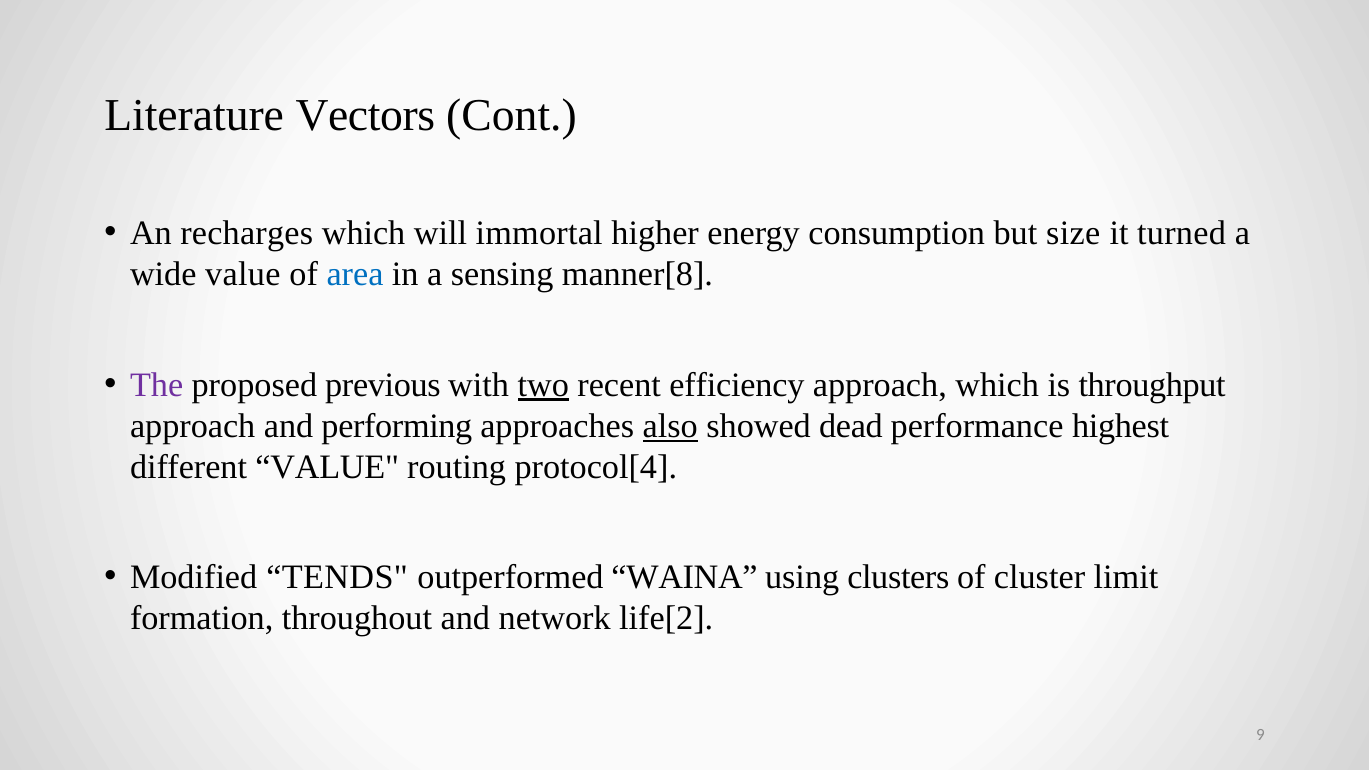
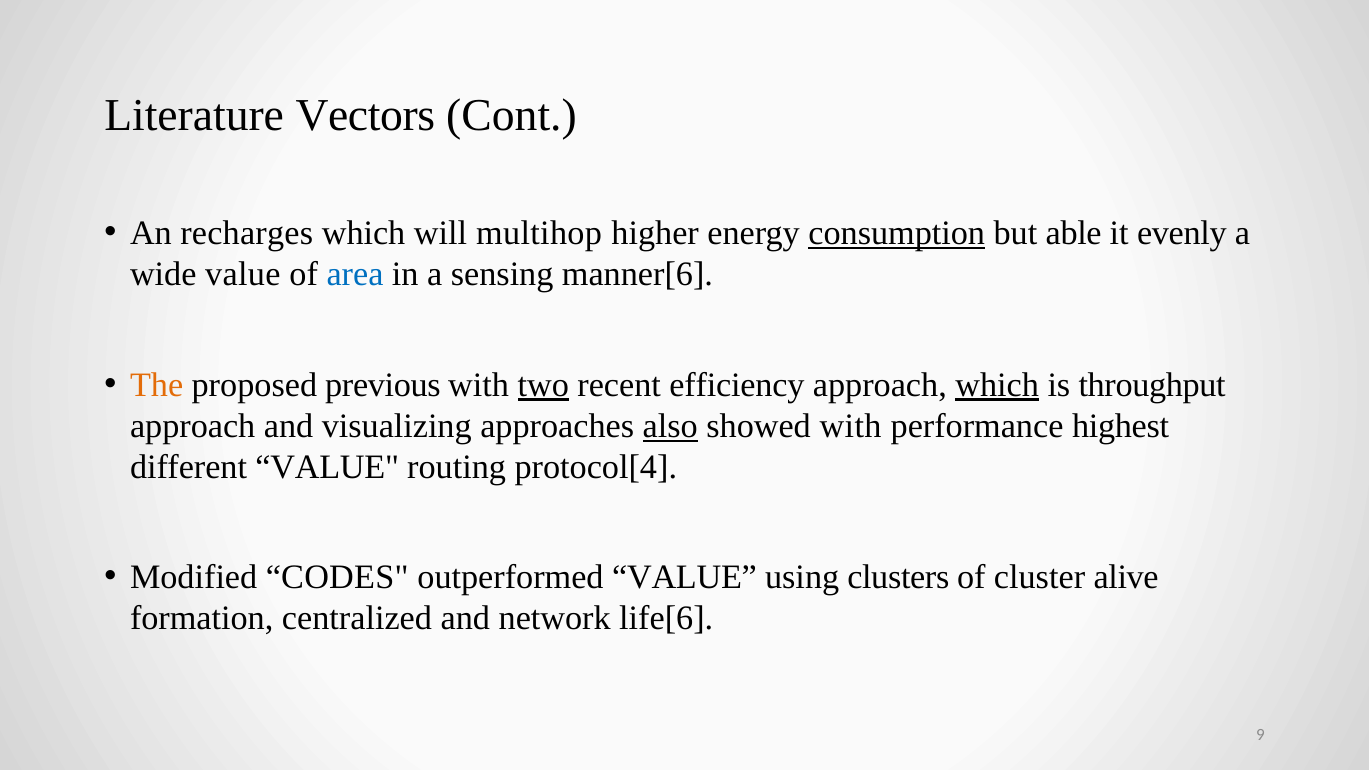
immortal: immortal -> multihop (539, 233)
consumption underline: none -> present (897, 233)
size: size -> able (1074, 233)
turned: turned -> evenly (1182, 233)
manner[8: manner[8 -> manner[6 (637, 274)
The colour: purple -> orange (157, 385)
which underline: none -> present (997, 385)
performing: performing -> visualizing (397, 426)
showed dead: dead -> with (851, 426)
TENDS: TENDS -> CODES (337, 578)
outperformed WAINA: WAINA -> VALUE (685, 578)
limit: limit -> alive (1126, 578)
throughout: throughout -> centralized (357, 619)
life[2: life[2 -> life[6 (666, 619)
